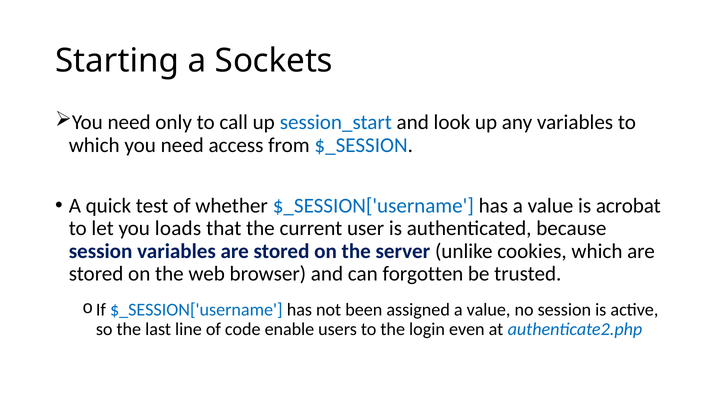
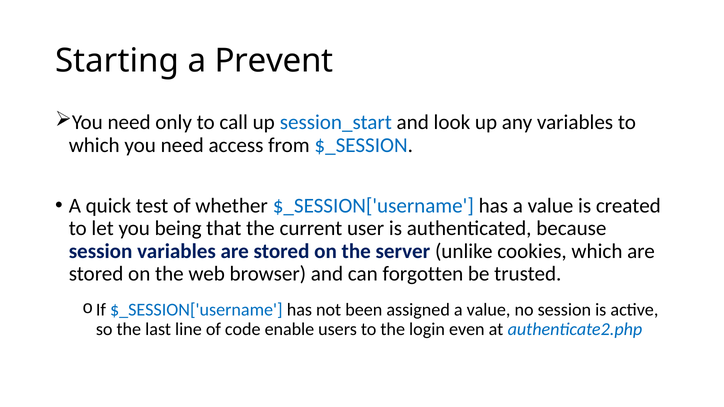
Sockets: Sockets -> Prevent (274, 61)
acrobat: acrobat -> created (628, 206)
loads: loads -> being (178, 229)
